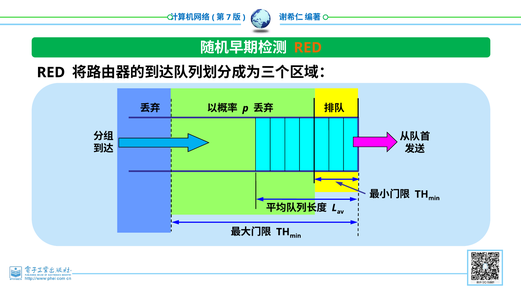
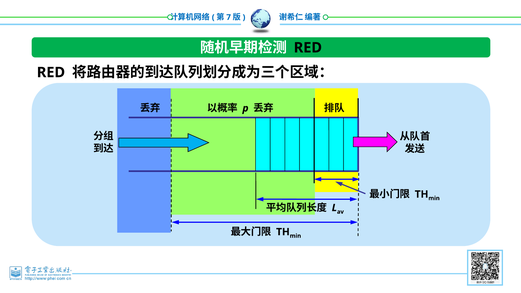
RED colour: orange -> black (308, 48)
